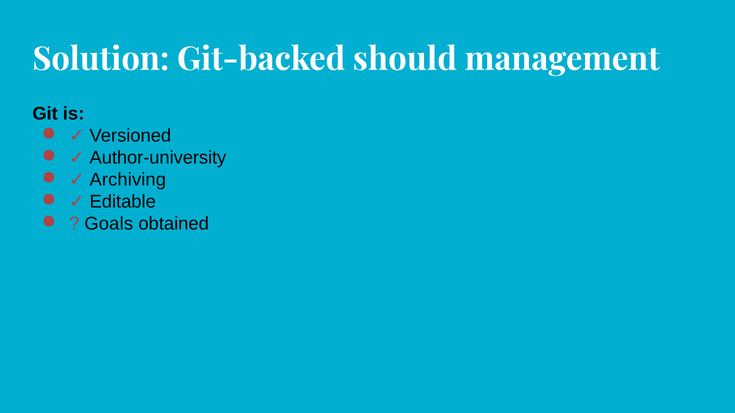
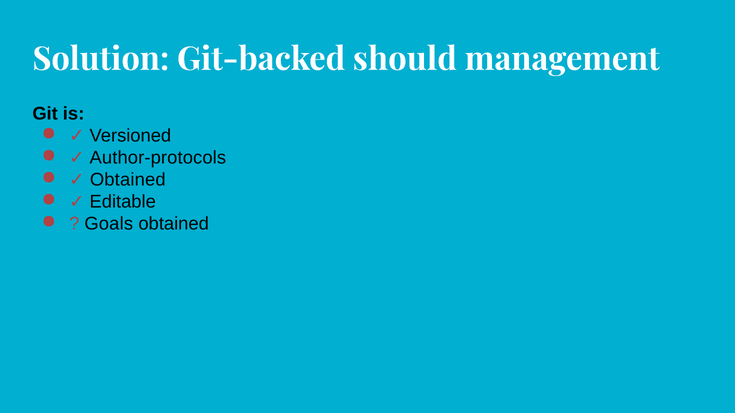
Author-university: Author-university -> Author-protocols (158, 158)
Archiving: Archiving -> Obtained (128, 180)
